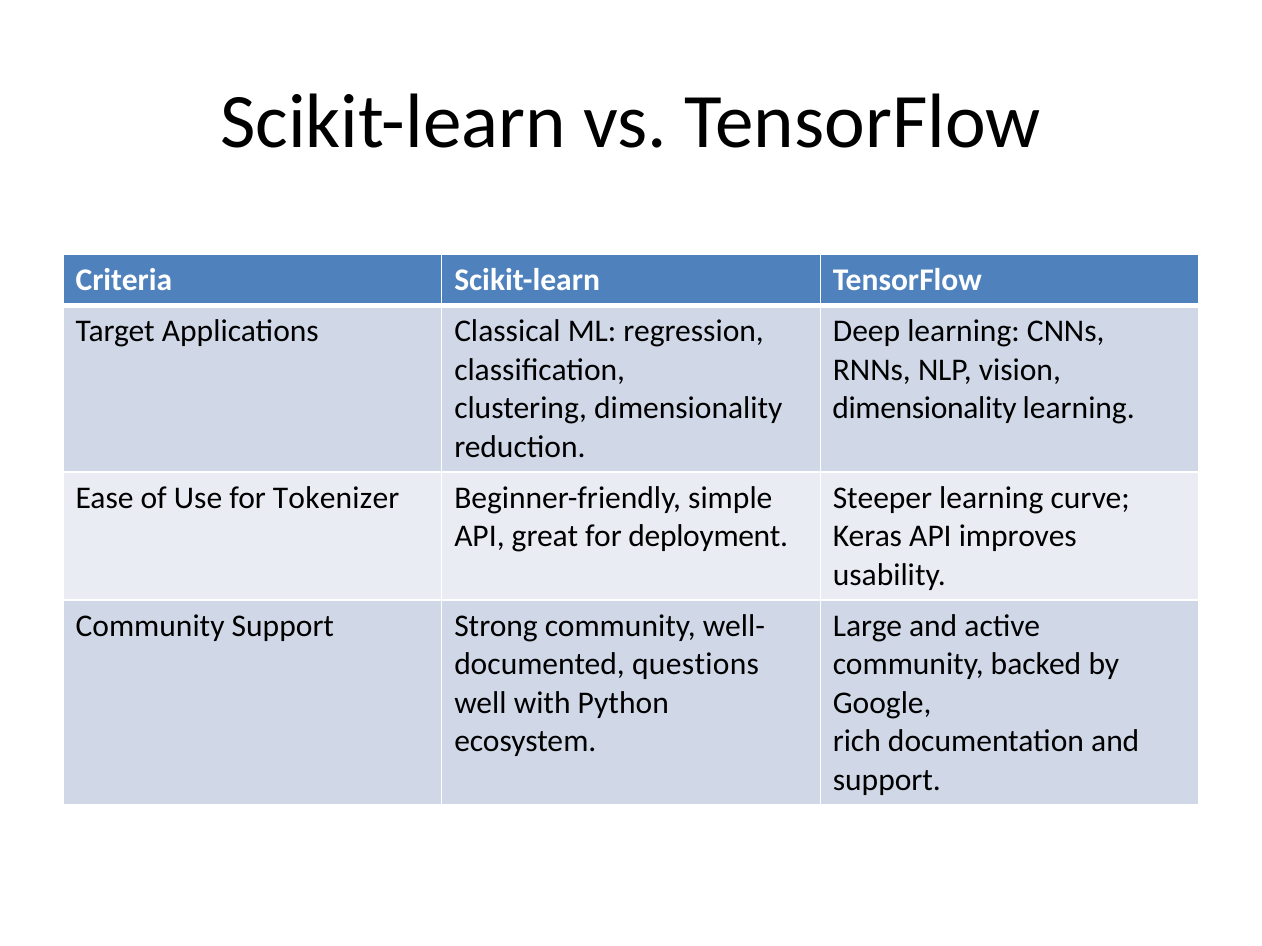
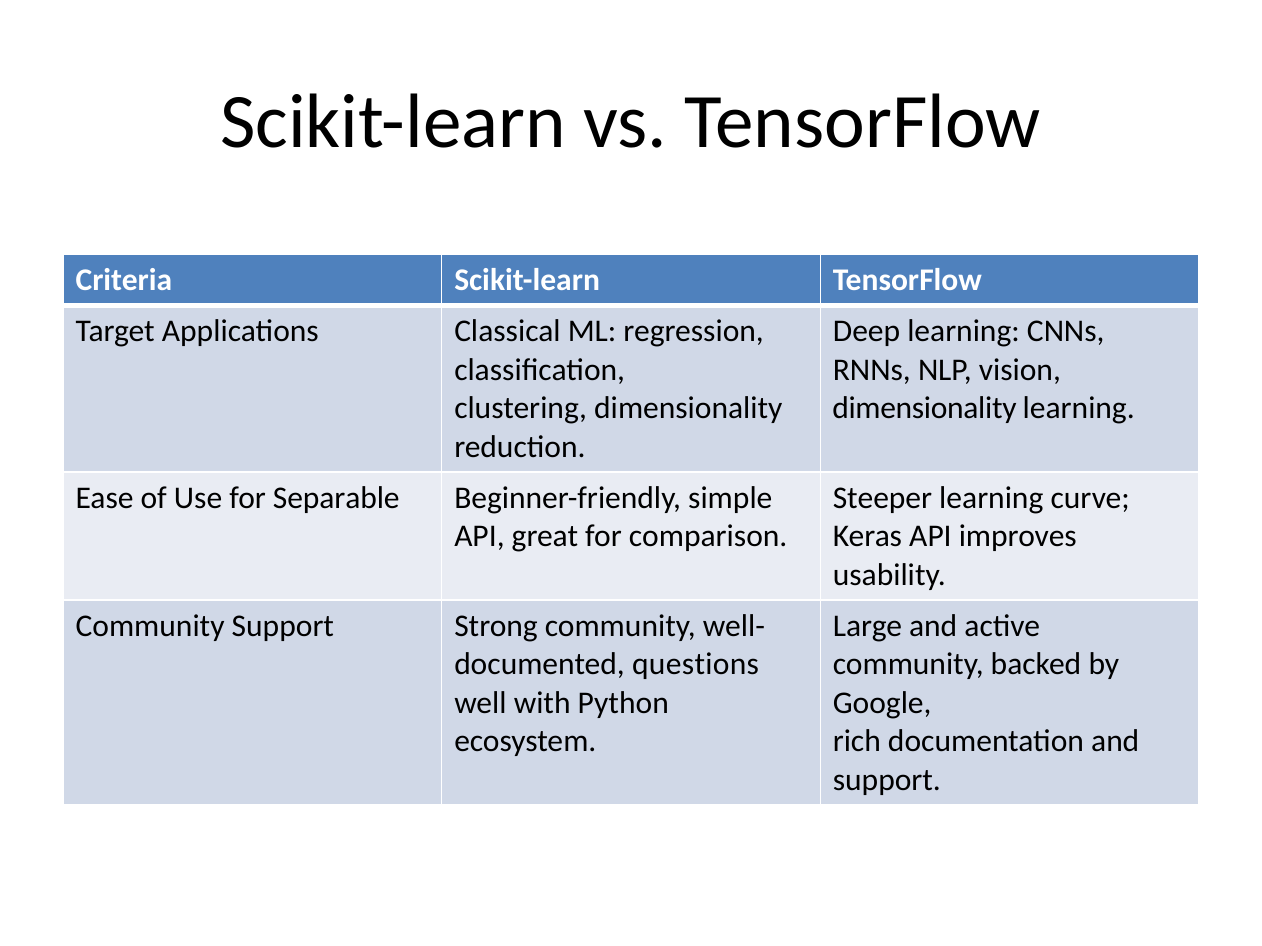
Tokenizer: Tokenizer -> Separable (336, 498)
deployment: deployment -> comparison (708, 537)
